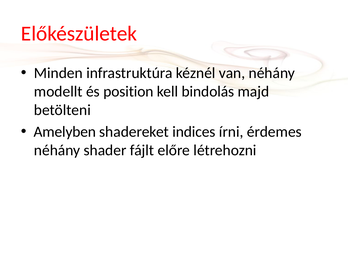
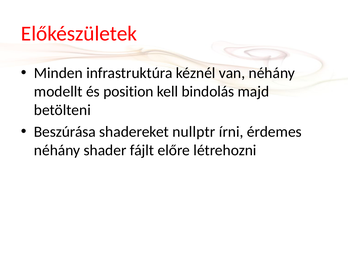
Amelyben: Amelyben -> Beszúrása (65, 132)
indices: indices -> nullptr (194, 132)
